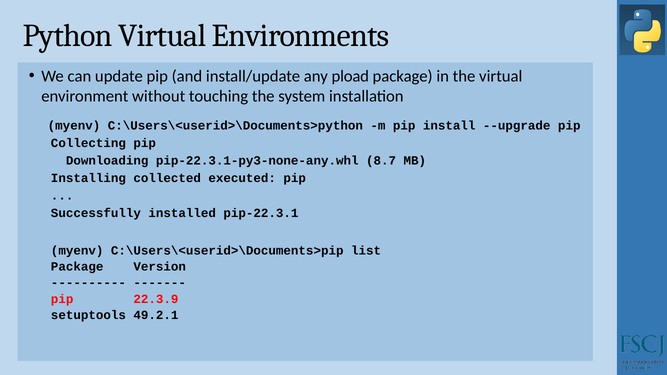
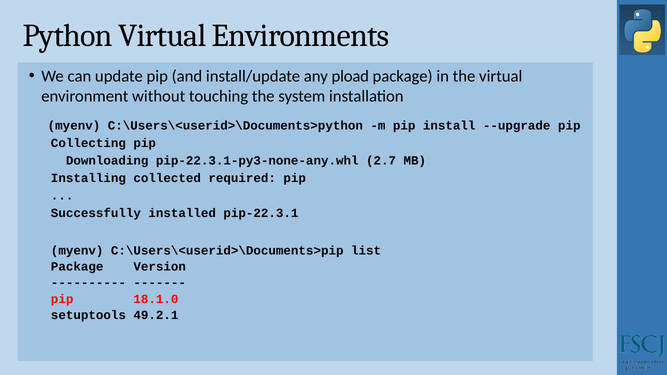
8.7: 8.7 -> 2.7 (381, 161)
executed: executed -> required (242, 178)
22.3.9: 22.3.9 -> 18.1.0 (156, 299)
